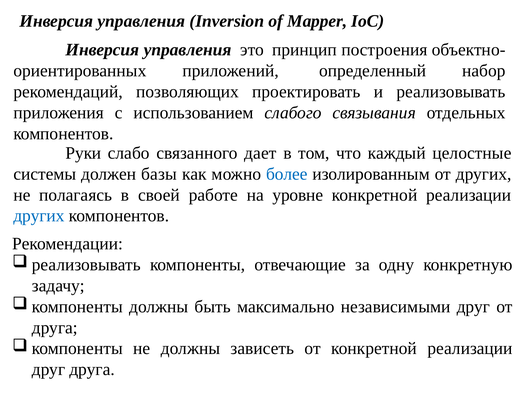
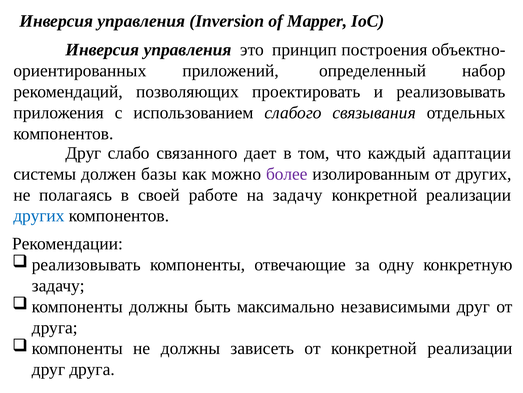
Руки: Руки -> Друг (83, 153)
целостные: целостные -> адаптации (472, 153)
более colour: blue -> purple (287, 174)
на уровне: уровне -> задачу (298, 195)
